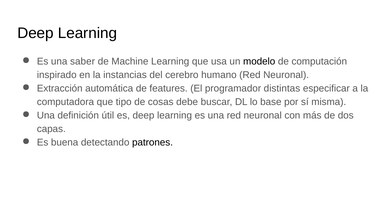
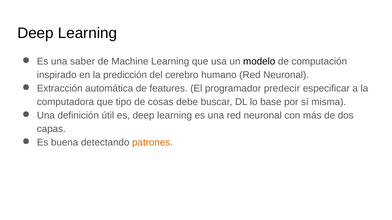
instancias: instancias -> predicción (125, 75)
distintas: distintas -> predecir (282, 89)
patrones colour: black -> orange (153, 143)
